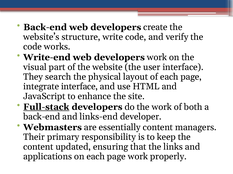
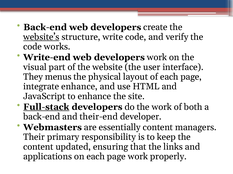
website’s underline: none -> present (41, 37)
search: search -> menus (58, 77)
integrate interface: interface -> enhance (79, 87)
links-end: links-end -> their-end (99, 117)
